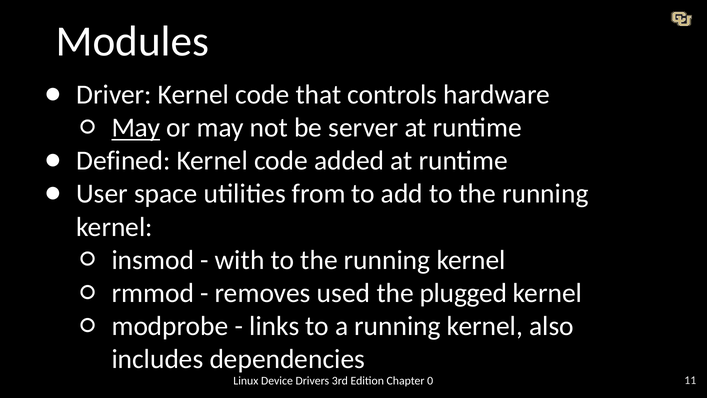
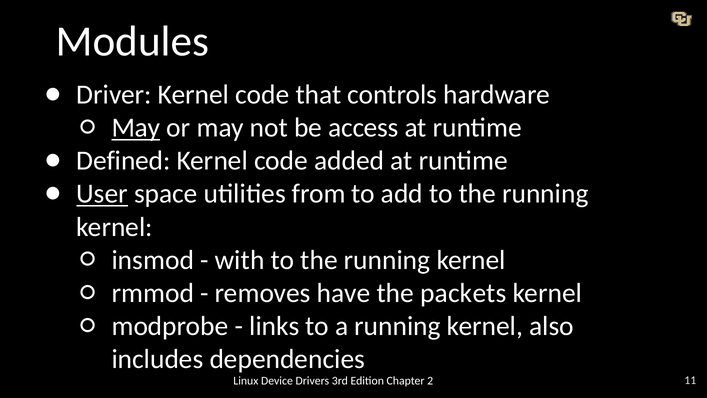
server: server -> access (363, 128)
User underline: none -> present (102, 194)
used: used -> have (344, 293)
plugged: plugged -> packets (463, 293)
0: 0 -> 2 (430, 381)
